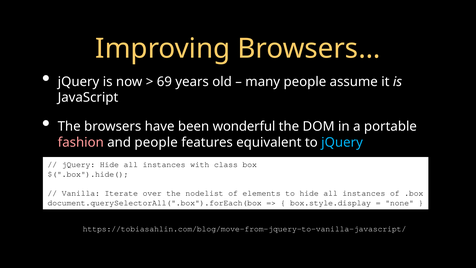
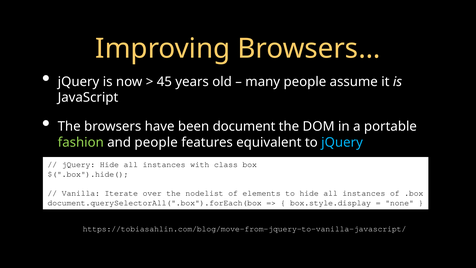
69: 69 -> 45 (164, 82)
wonderful: wonderful -> document (244, 126)
fashion colour: pink -> light green (81, 142)
